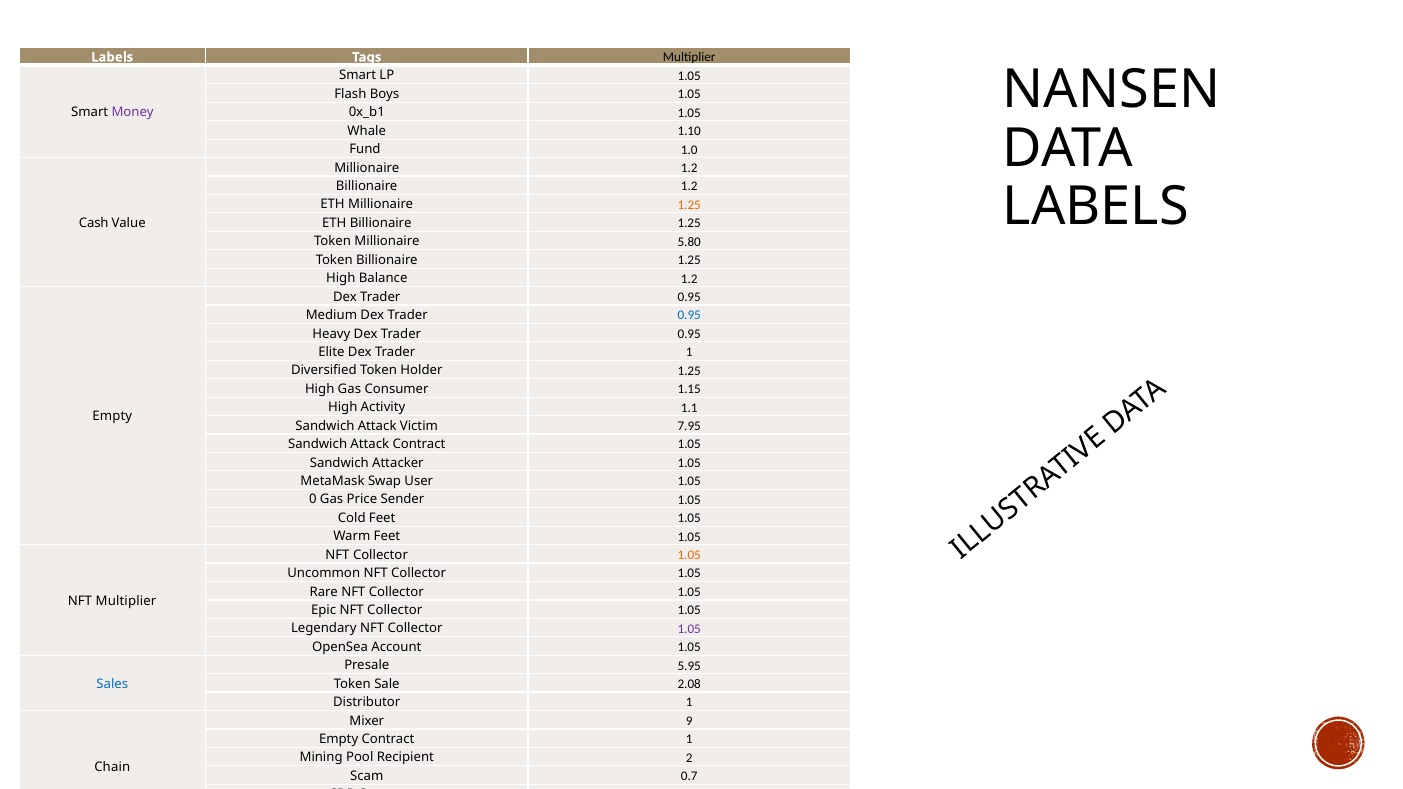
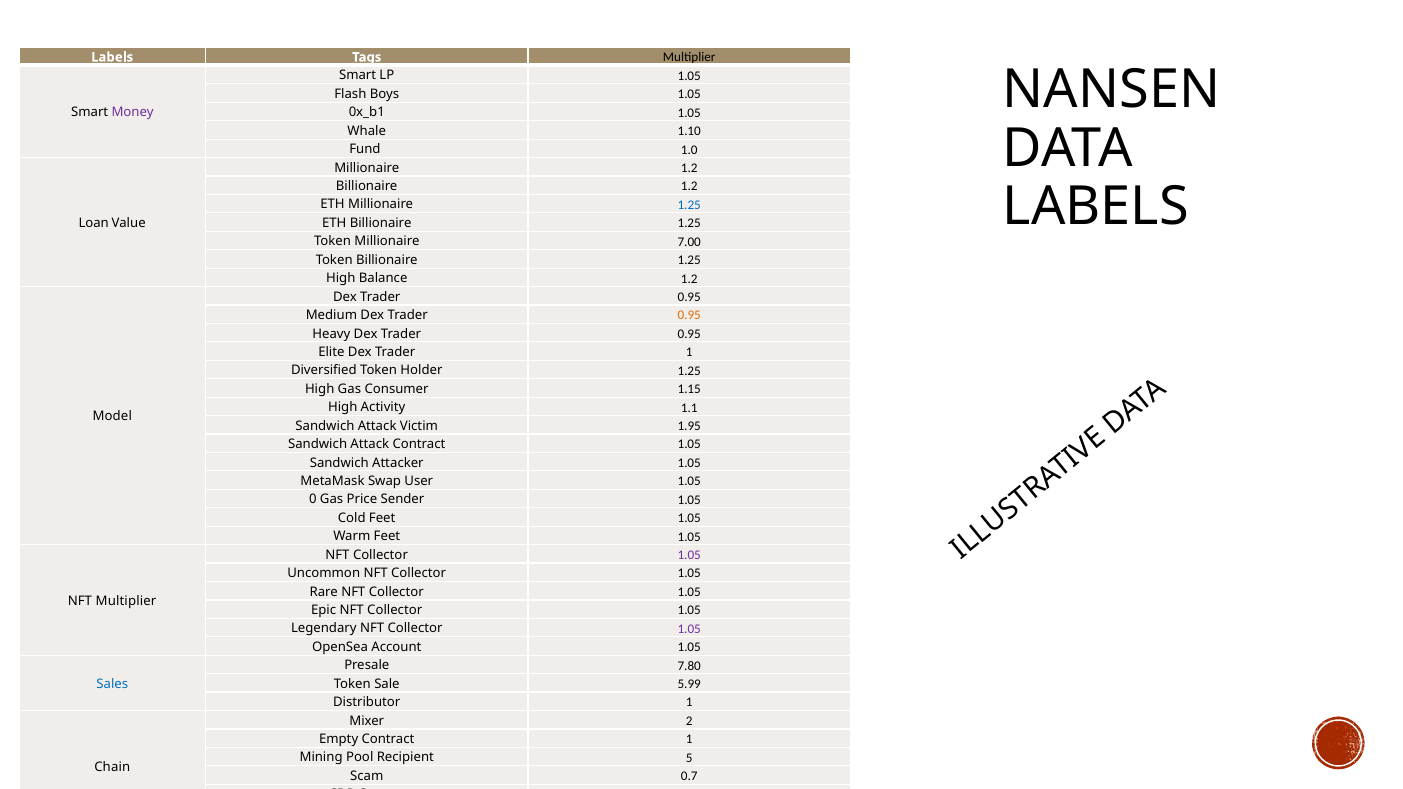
1.25 colour: orange -> blue (689, 205)
Cash: Cash -> Loan (94, 223)
5.80: 5.80 -> 7.00 (689, 242)
0.95 colour: blue -> orange (689, 316)
Empty: Empty -> Model (112, 417)
7.95: 7.95 -> 1.95 (689, 426)
1.05 colour: orange -> purple (689, 555)
5.95: 5.95 -> 7.80 (689, 666)
2.08: 2.08 -> 5.99 (689, 684)
9: 9 -> 2 (689, 721)
2: 2 -> 5 (689, 758)
